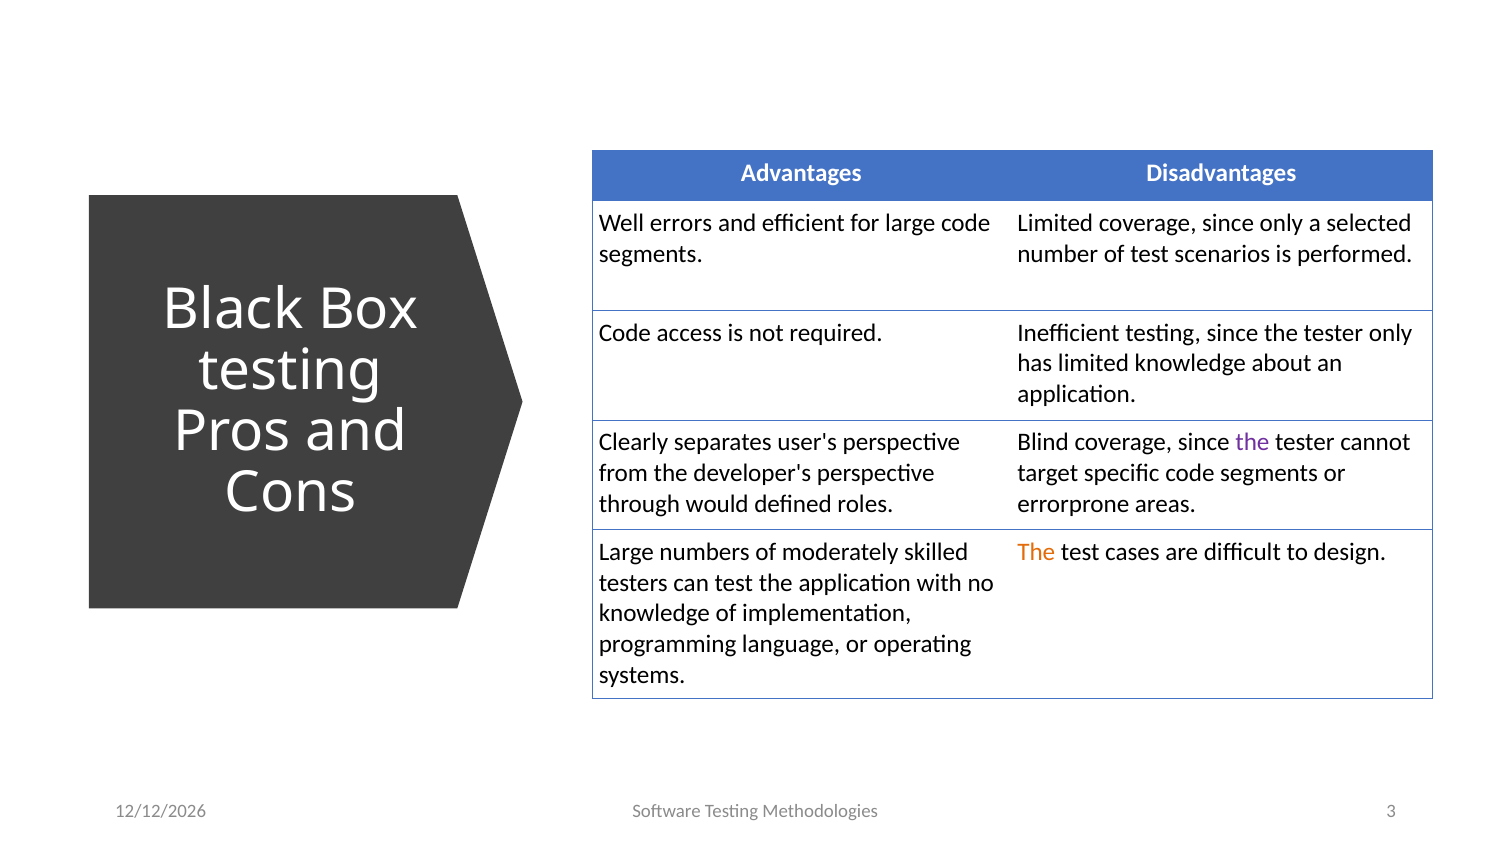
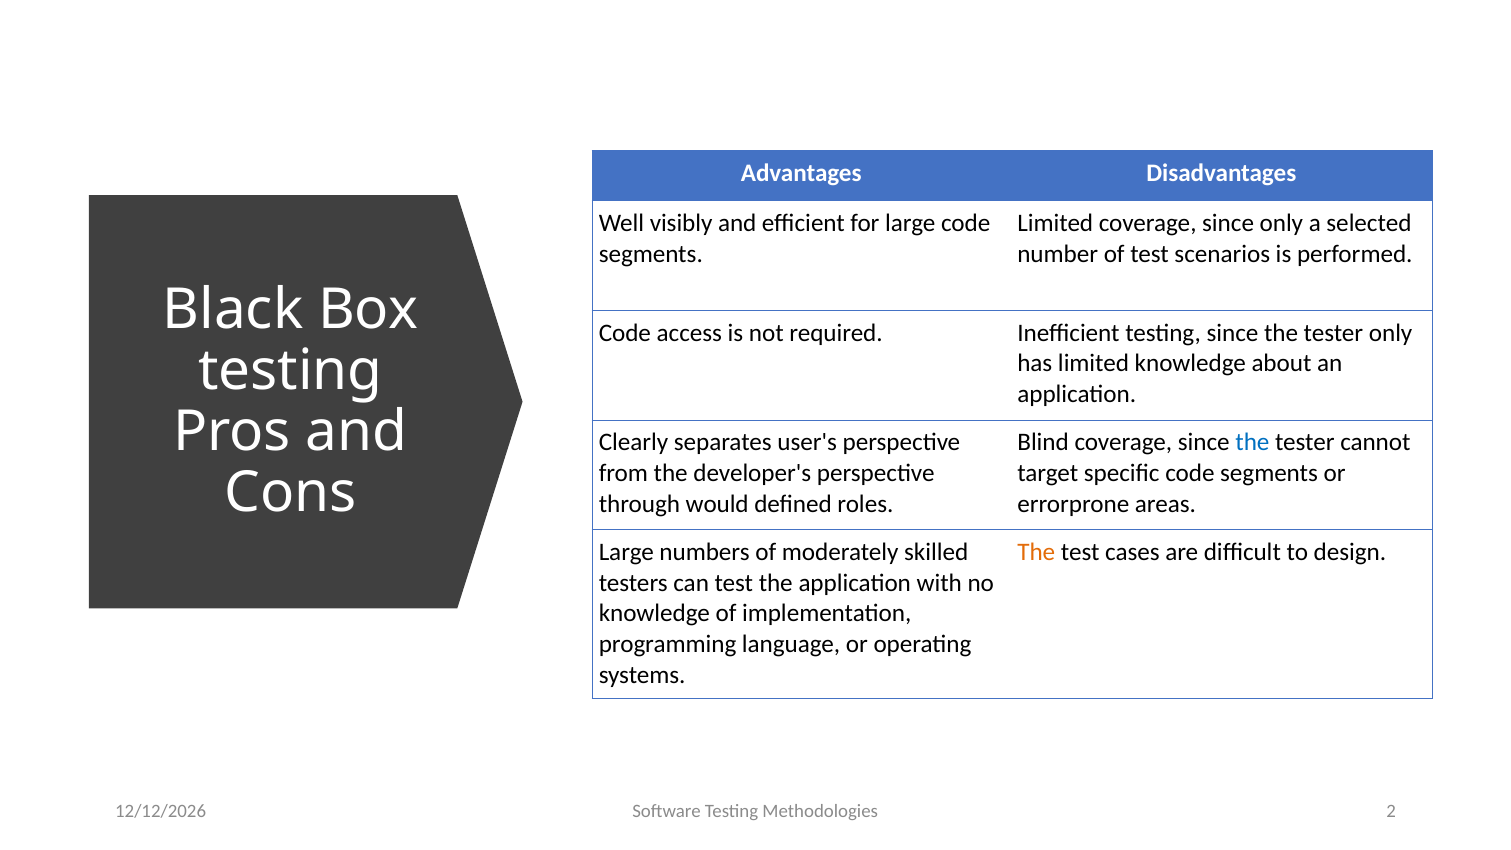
errors: errors -> visibly (681, 223)
the colour: purple -> blue (1252, 442)
3: 3 -> 2 (1391, 811)
